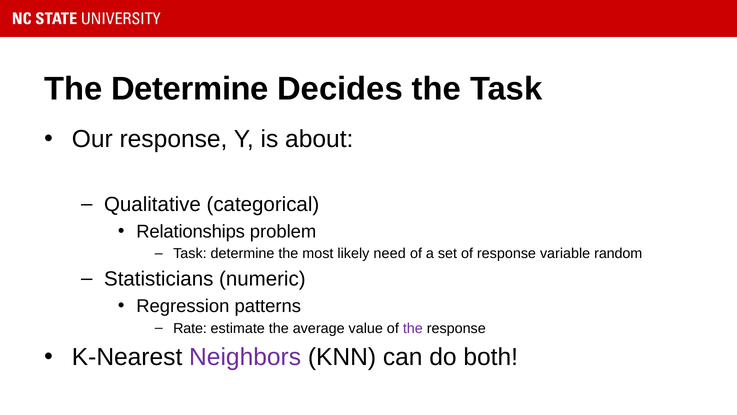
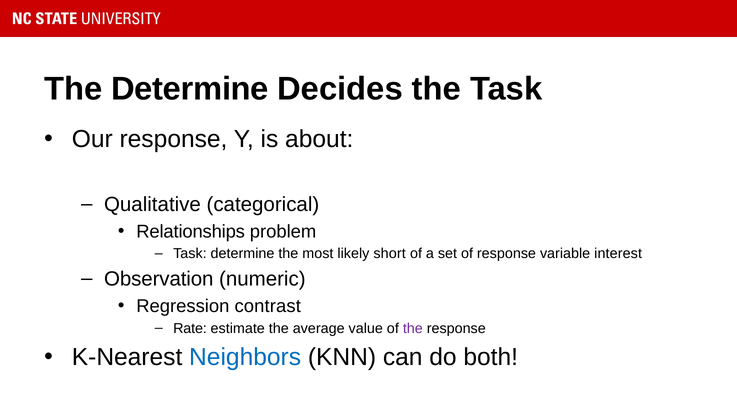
need: need -> short (390, 253)
random: random -> interest (618, 253)
Statisticians: Statisticians -> Observation (159, 279)
patterns: patterns -> contrast (268, 306)
Neighbors colour: purple -> blue (245, 357)
